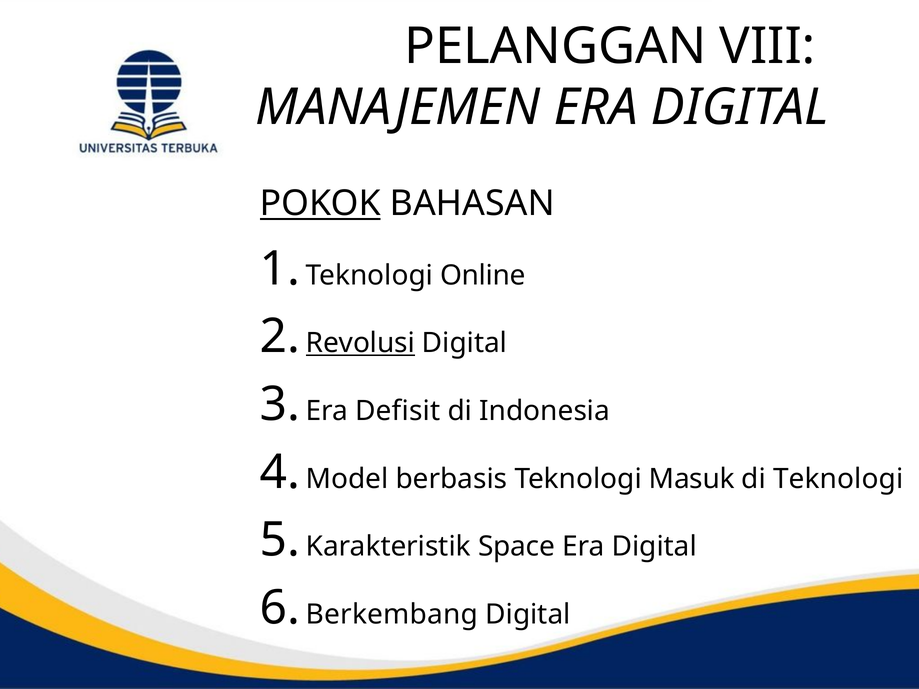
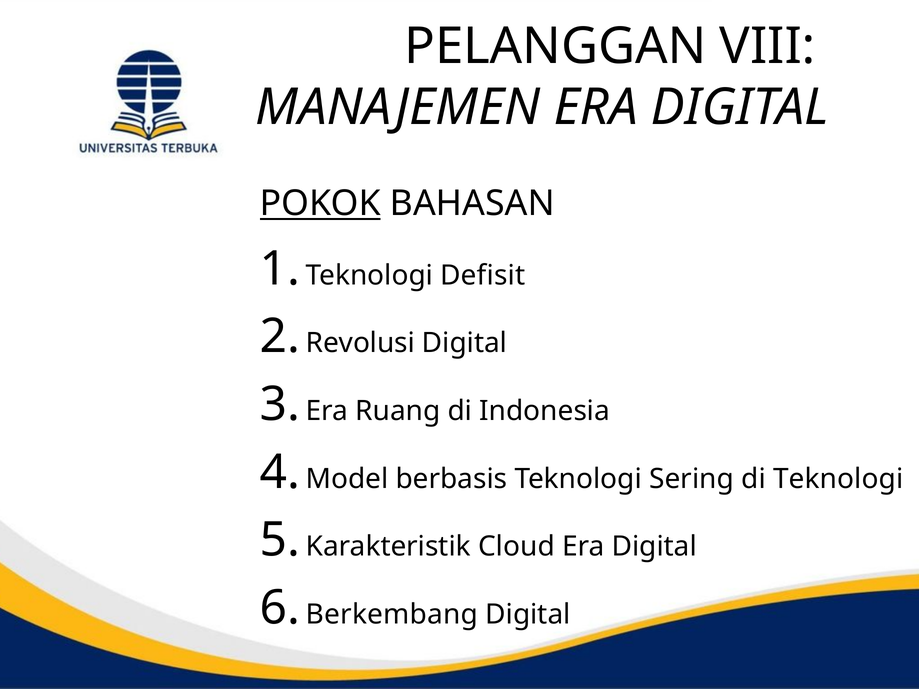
Online: Online -> Defisit (483, 276)
Revolusi underline: present -> none (360, 343)
Defisit: Defisit -> Ruang (398, 411)
Masuk: Masuk -> Sering (692, 479)
Space: Space -> Cloud (517, 547)
